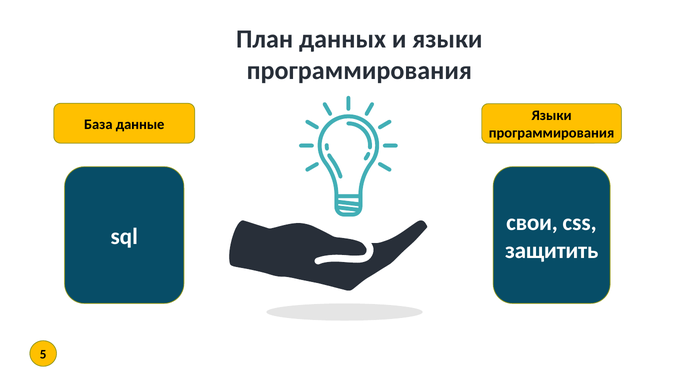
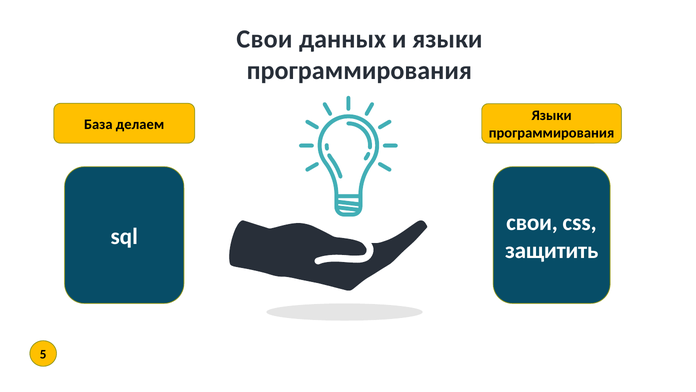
План: План -> Свои (264, 39)
данные: данные -> делаем (140, 124)
